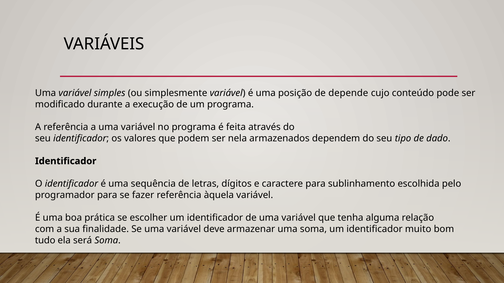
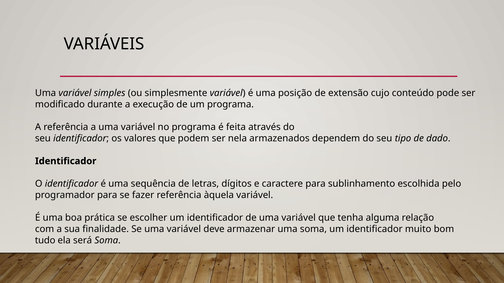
depende: depende -> extensão (348, 93)
